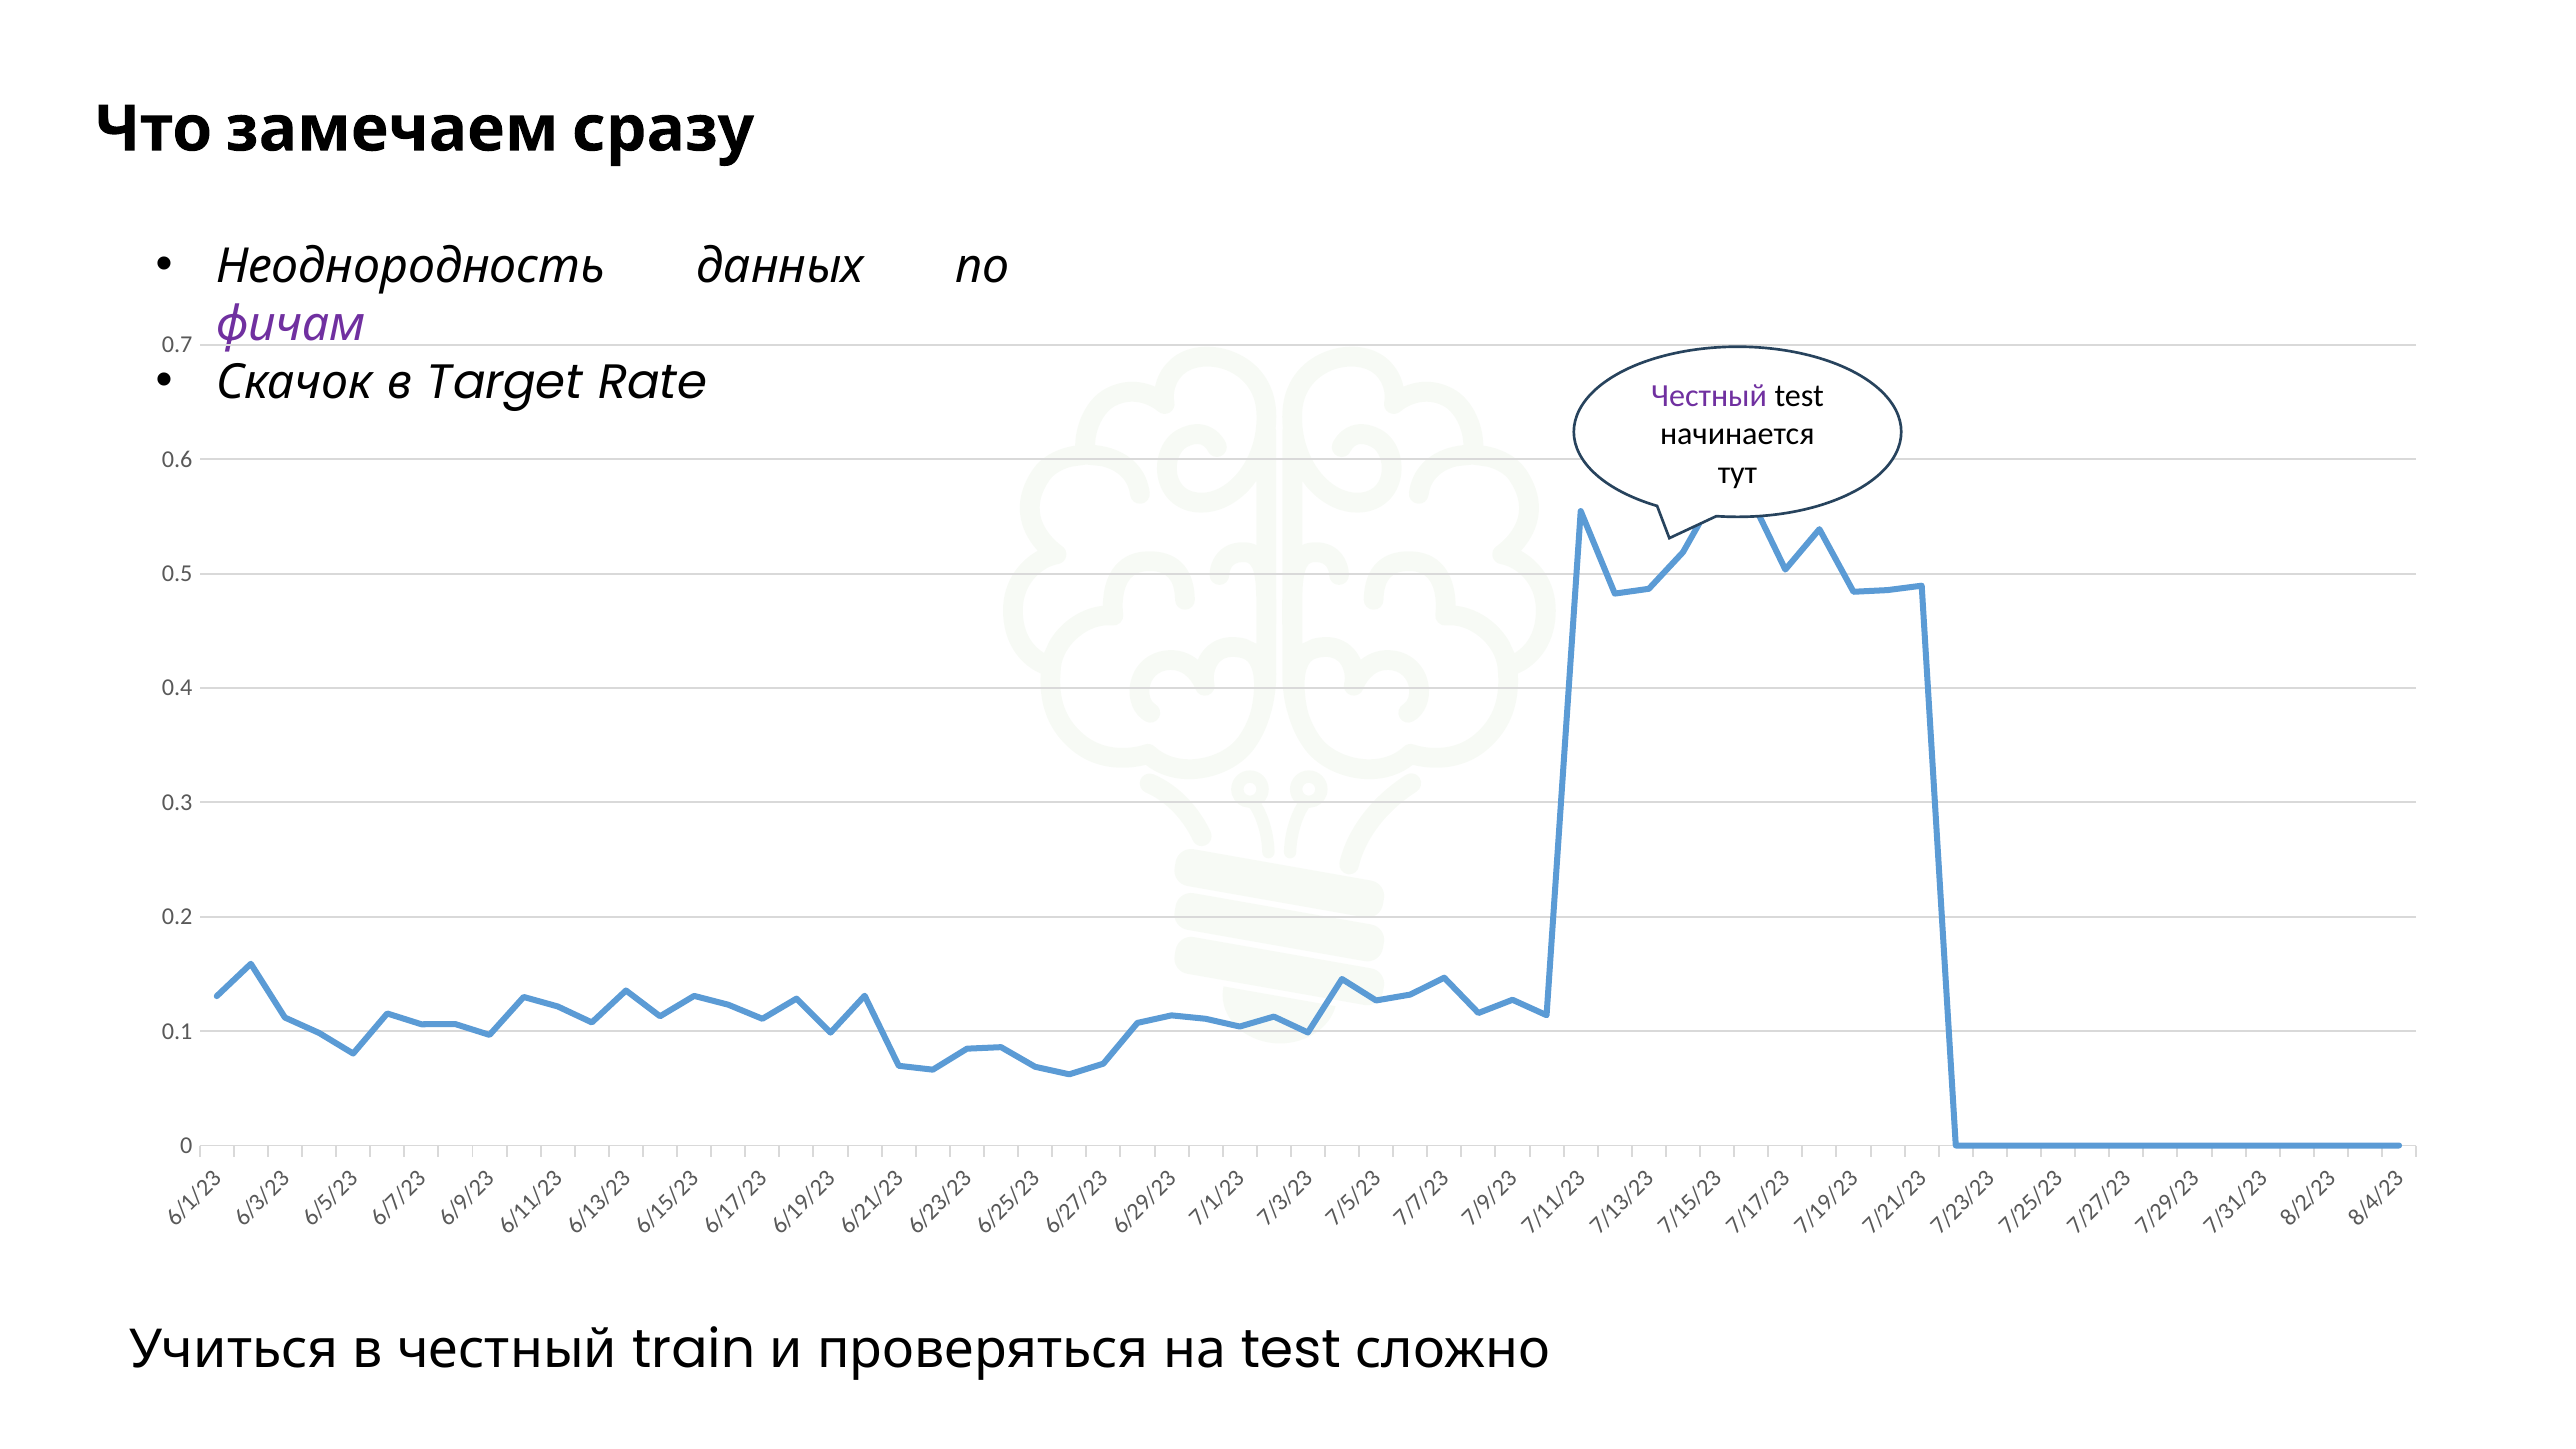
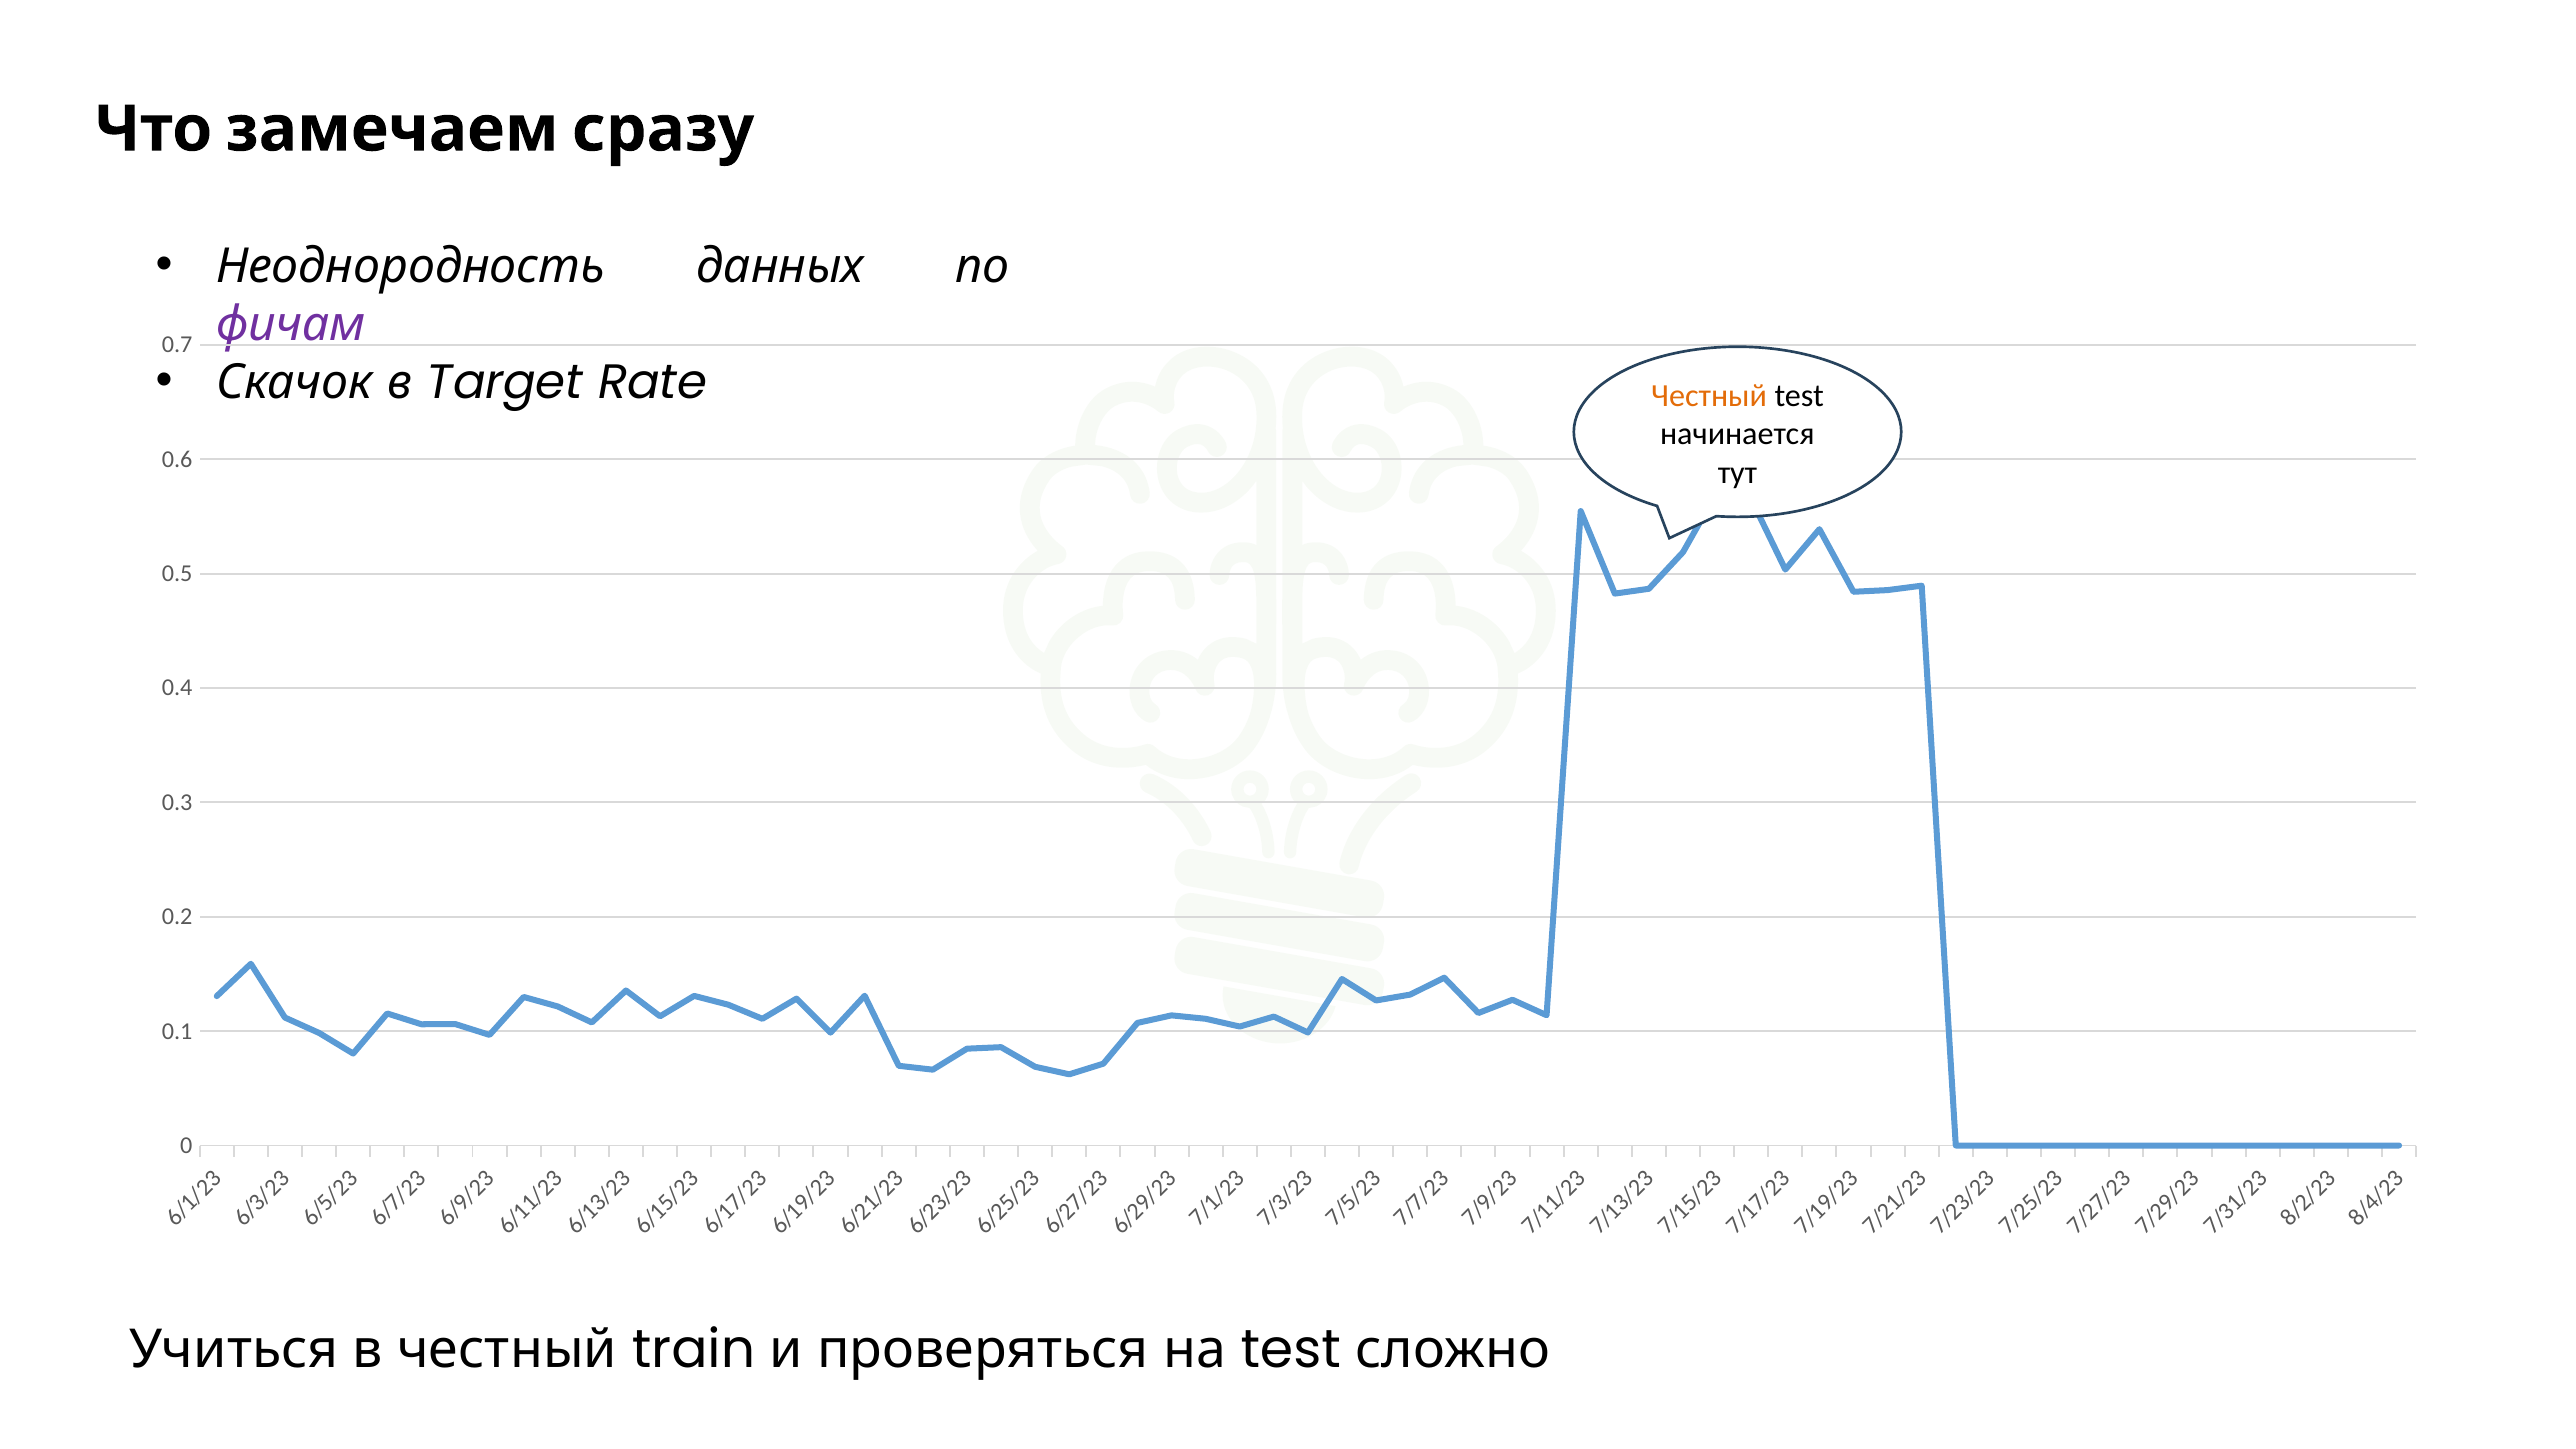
Честный colour: purple -> orange (1709, 395)
